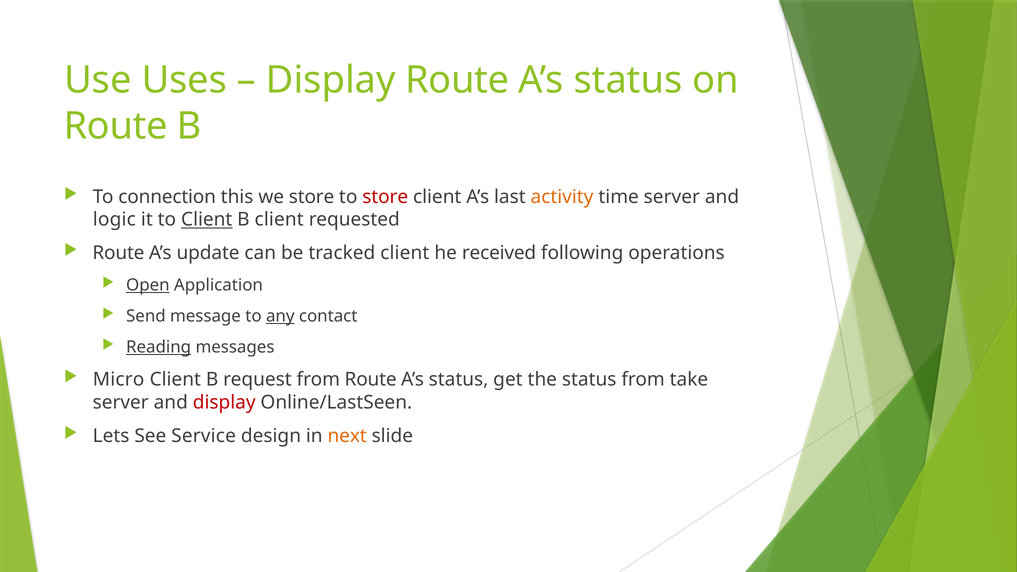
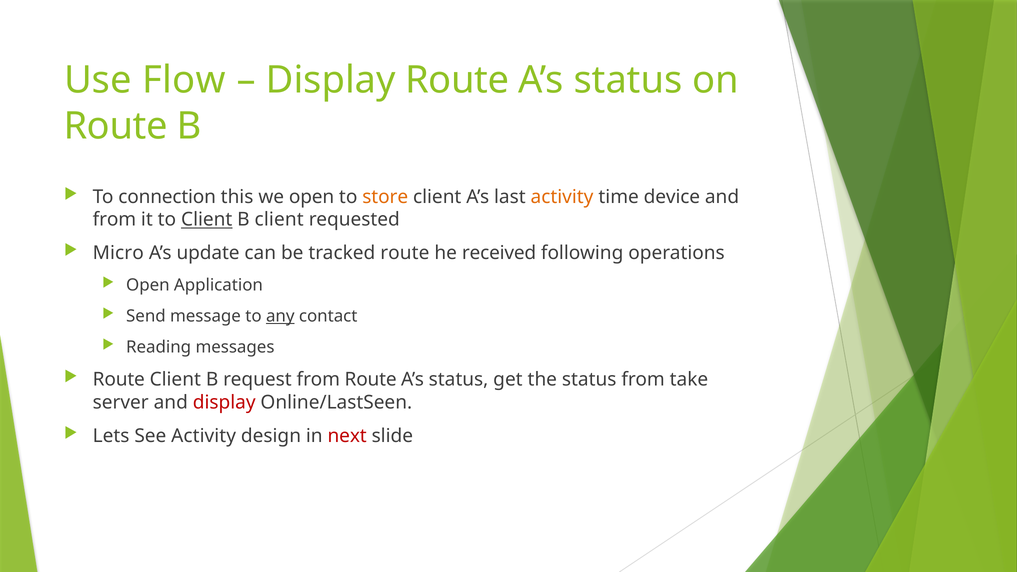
Uses: Uses -> Flow (184, 80)
we store: store -> open (312, 197)
store colour: red -> orange (385, 197)
time server: server -> device (672, 197)
logic: logic -> from (114, 220)
Route: Route -> Micro (118, 253)
tracked client: client -> route (405, 253)
Open underline: present -> none (148, 285)
Reading underline: present -> none (159, 347)
Micro: Micro -> Route (119, 379)
See Service: Service -> Activity (204, 436)
next colour: orange -> red (347, 436)
